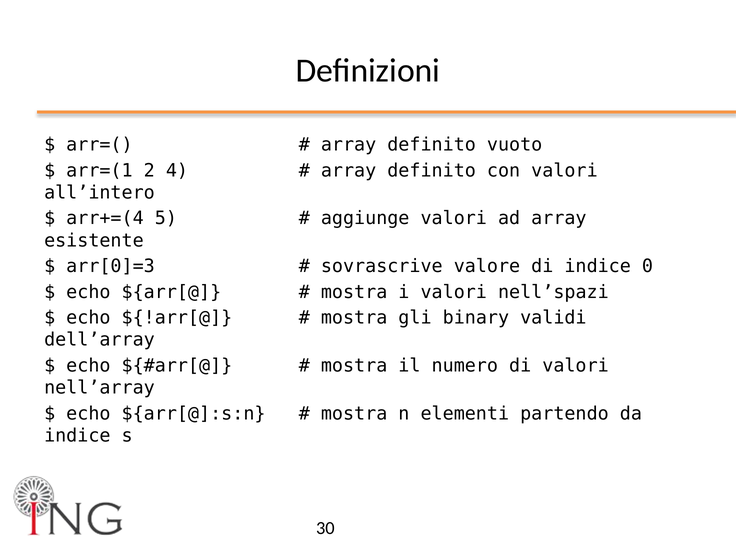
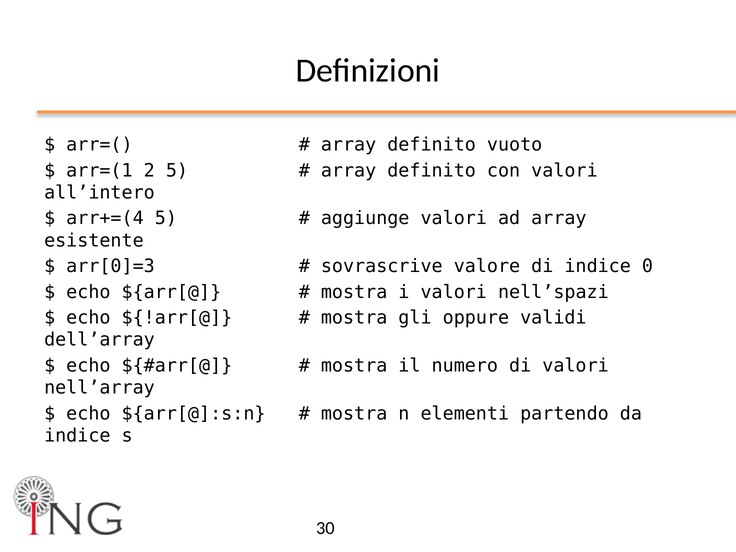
2 4: 4 -> 5 (177, 171)
binary: binary -> oppure (476, 318)
